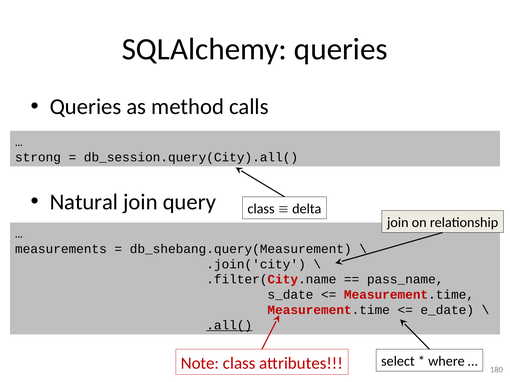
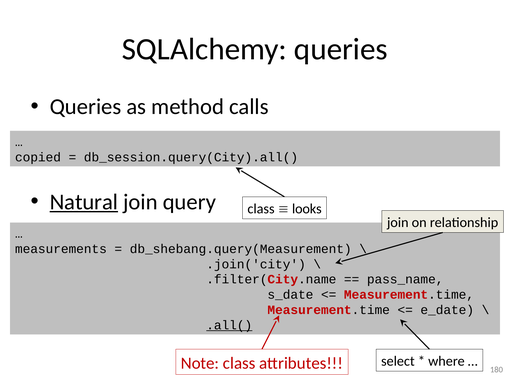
strong: strong -> copied (38, 157)
Natural underline: none -> present (84, 202)
delta: delta -> looks (307, 209)
